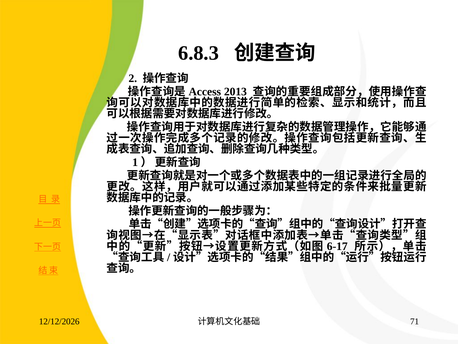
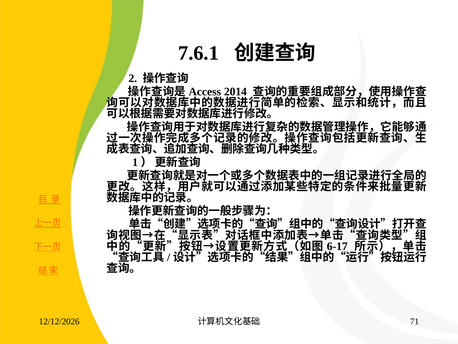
6.8.3: 6.8.3 -> 7.6.1 (199, 53)
2013: 2013 -> 2014 (235, 91)
